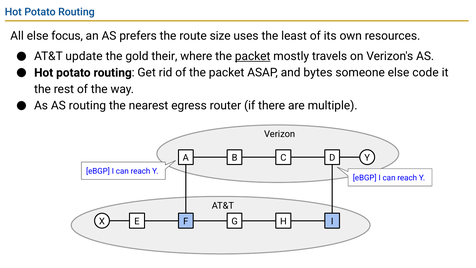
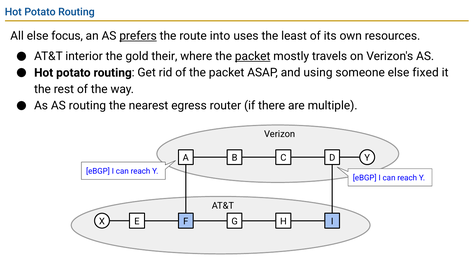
prefers underline: none -> present (138, 36)
size: size -> into (220, 36)
update: update -> interior (84, 56)
bytes: bytes -> using (318, 73)
code: code -> fixed (426, 73)
